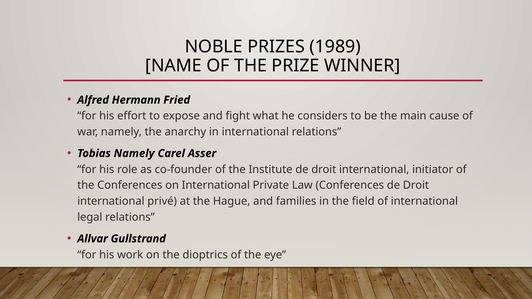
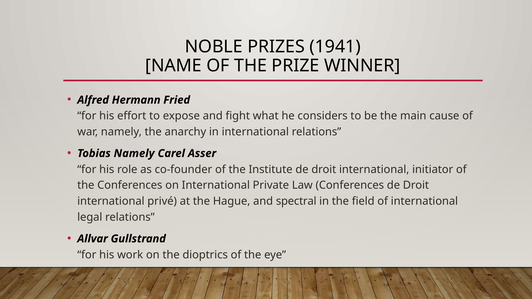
1989: 1989 -> 1941 (335, 47)
families: families -> spectral (296, 201)
